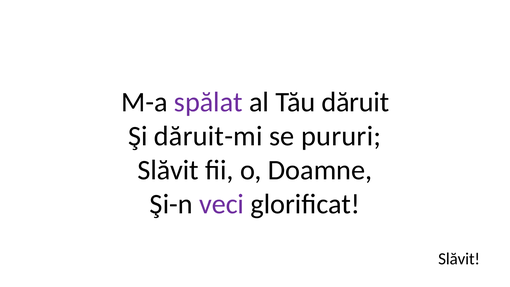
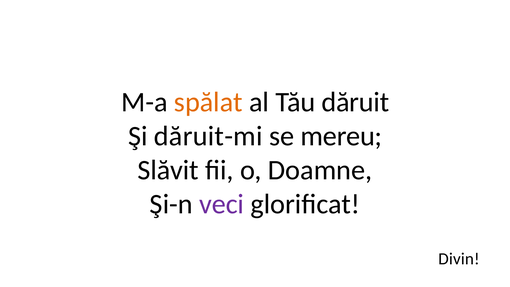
spălat colour: purple -> orange (208, 102)
pururi: pururi -> mereu (341, 136)
Slăvit: Slăvit -> Divin (459, 259)
